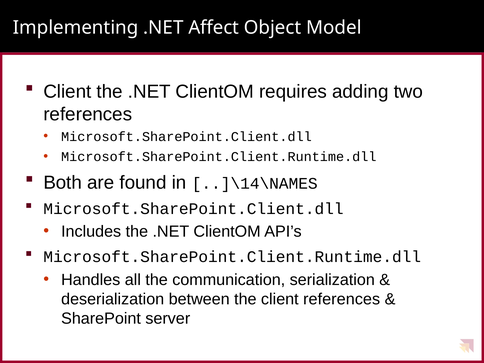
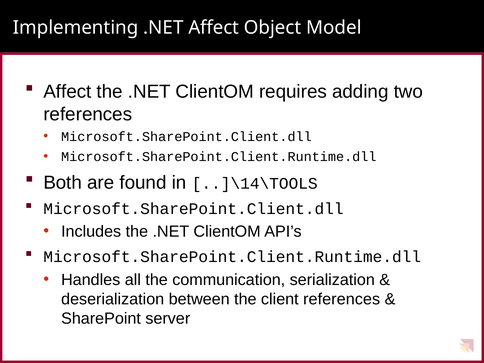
Client: Client -> Affect (67, 92)
..]\14\NAMES: ..]\14\NAMES -> ..]\14\TOOLS (255, 184)
